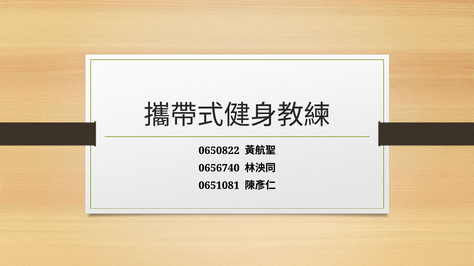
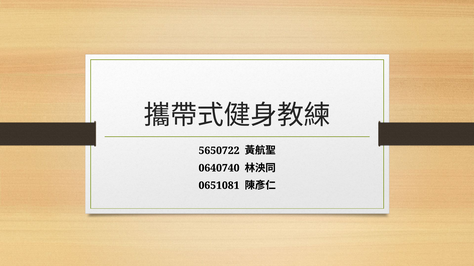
0650822: 0650822 -> 5650722 (219, 151)
0656740: 0656740 -> 0640740 (219, 168)
